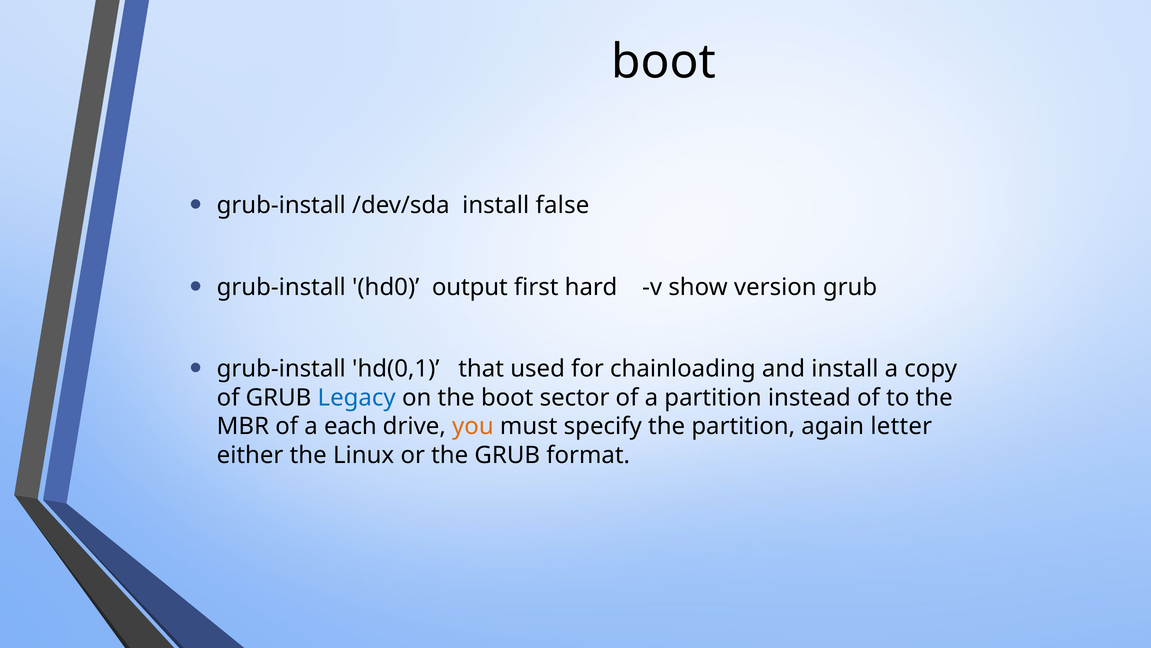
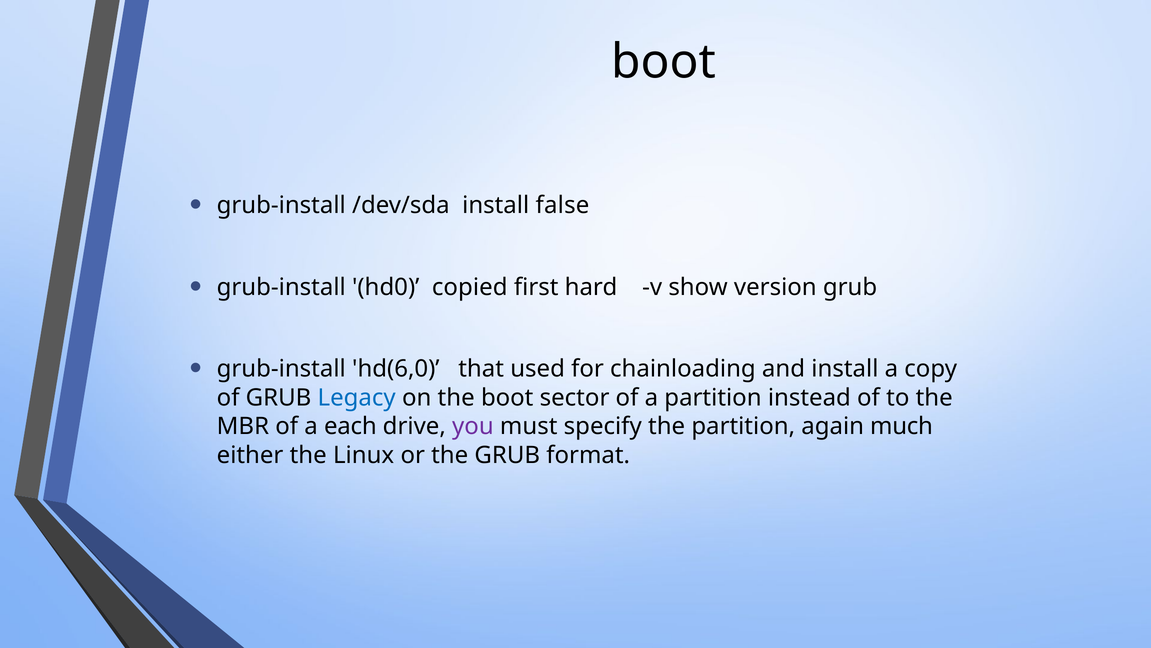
output: output -> copied (470, 287)
hd(0,1: hd(0,1 -> hd(6,0 (396, 369)
you colour: orange -> purple (473, 426)
letter: letter -> much (902, 426)
